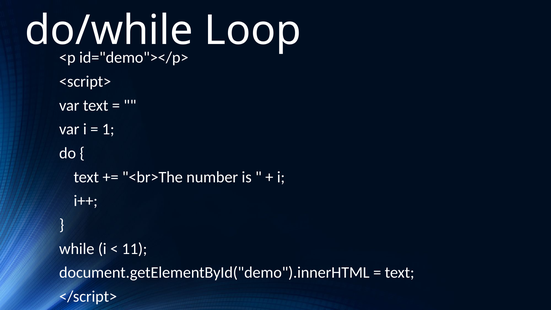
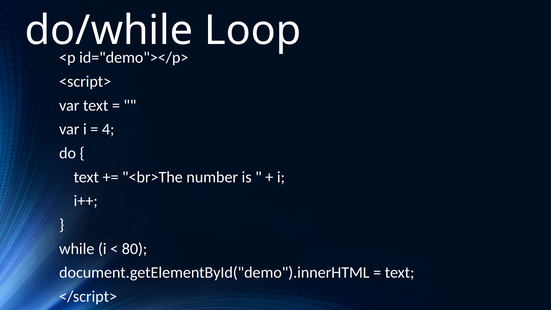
1: 1 -> 4 (108, 129)
11: 11 -> 80 (134, 249)
